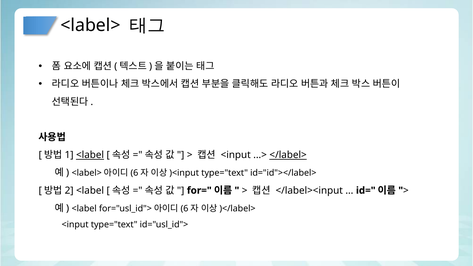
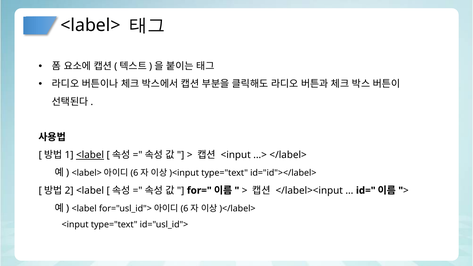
</label> underline: present -> none (288, 155)
